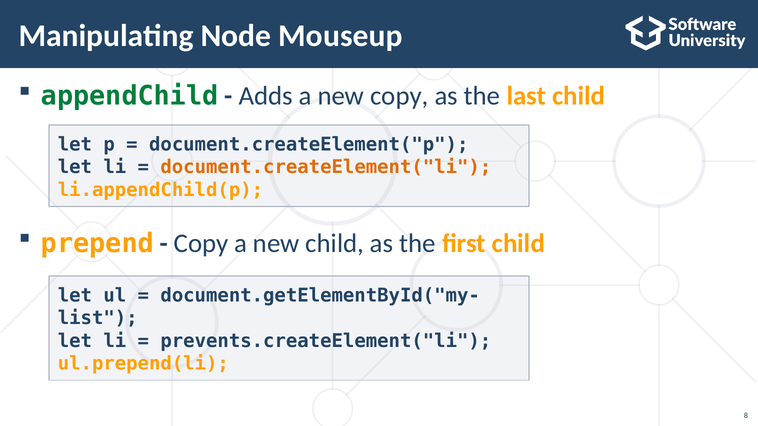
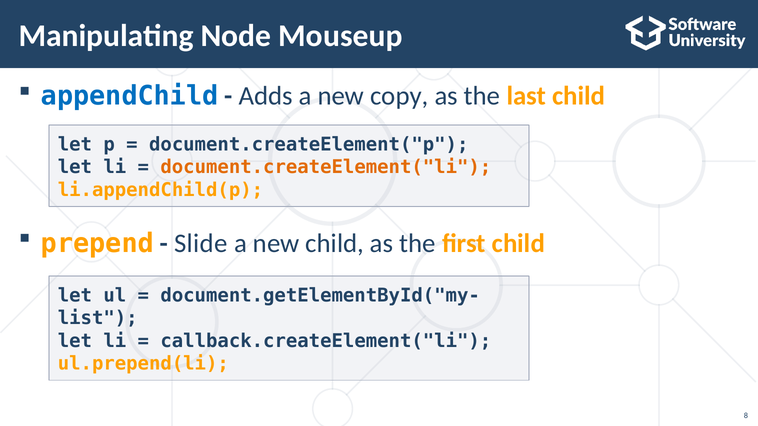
appendChild colour: green -> blue (130, 96)
Copy: Copy -> Slide (201, 244)
prevents.createElement("li: prevents.createElement("li -> callback.createElement("li (326, 341)
